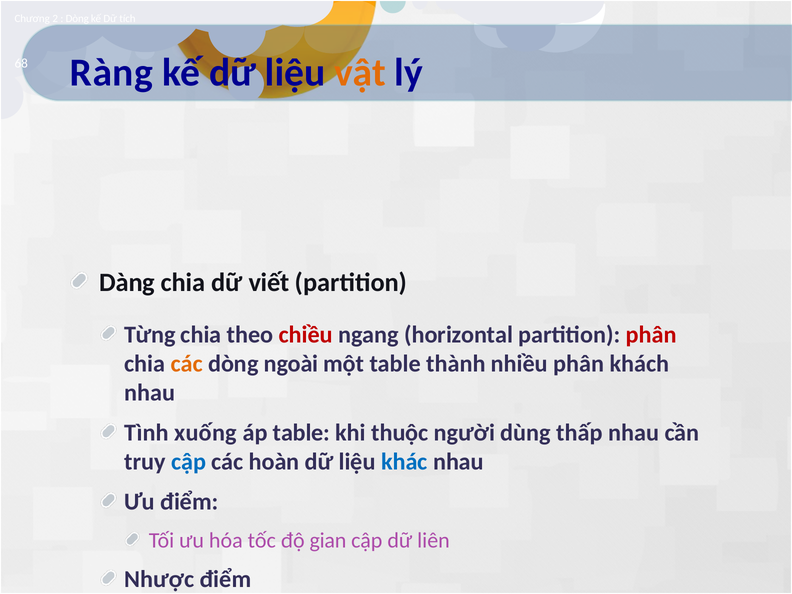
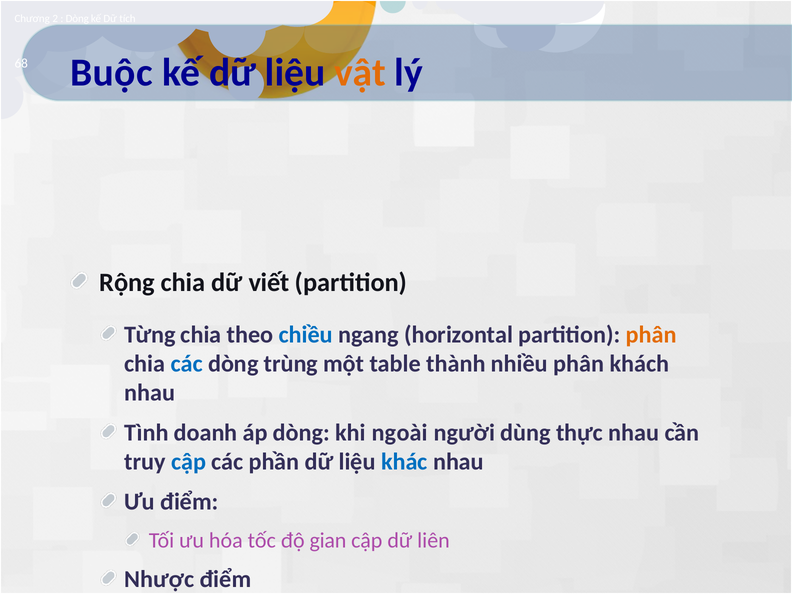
Ràng: Ràng -> Buộc (111, 73)
Dàng: Dàng -> Rộng (127, 283)
chiều colour: red -> blue (306, 335)
phân colour: red -> orange (651, 335)
các colour: orange -> blue (187, 364)
ngoài: ngoài -> trùng (291, 364)
xuống: xuống -> doanh (206, 433)
áp table: table -> dòng (301, 433)
thuộc: thuộc -> ngoài (400, 433)
thấp: thấp -> thực (580, 433)
hoàn: hoàn -> phần (274, 462)
